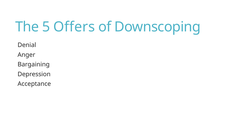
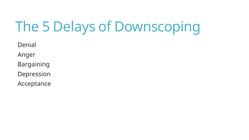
Offers: Offers -> Delays (74, 27)
